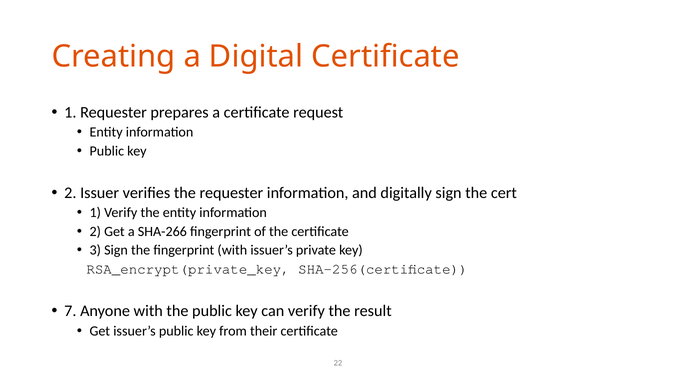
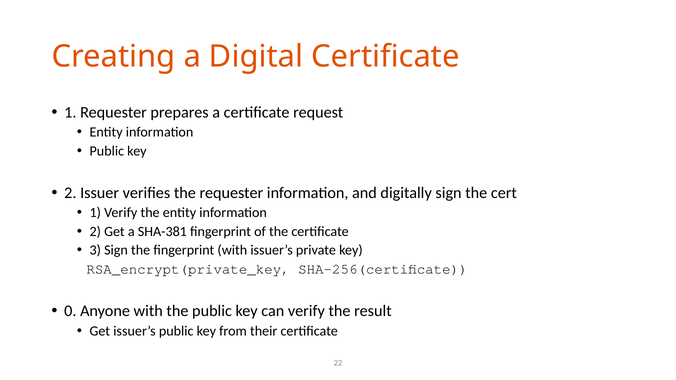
SHA-266: SHA-266 -> SHA-381 (162, 232)
7: 7 -> 0 (70, 311)
